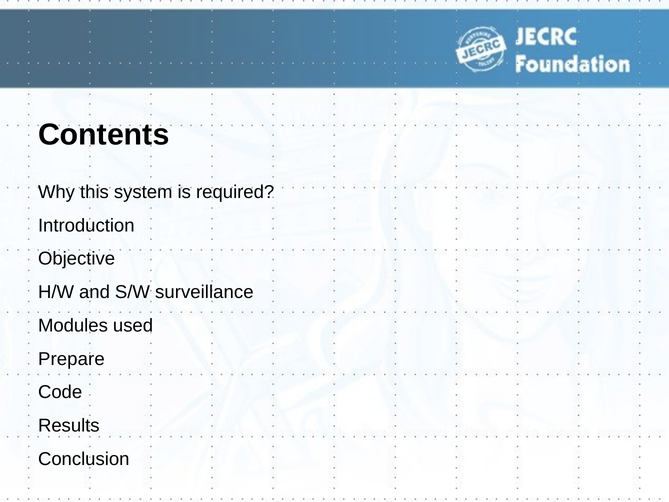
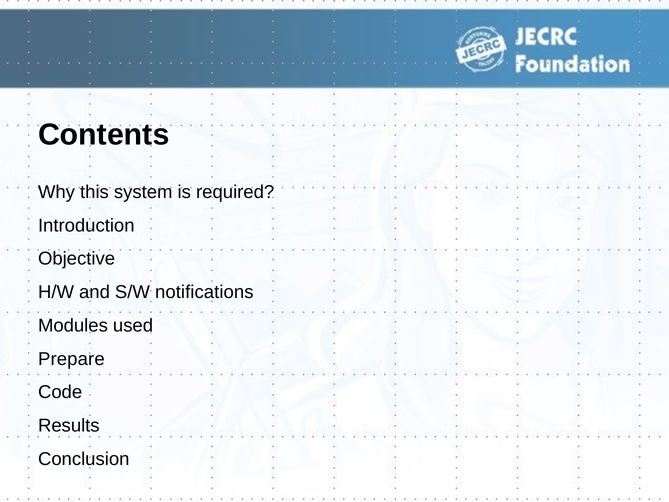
surveillance: surveillance -> notifications (204, 292)
